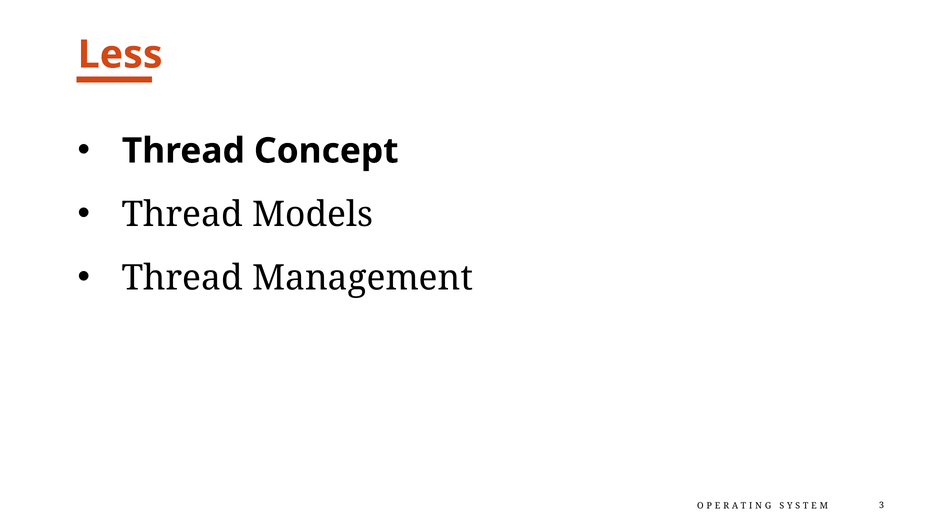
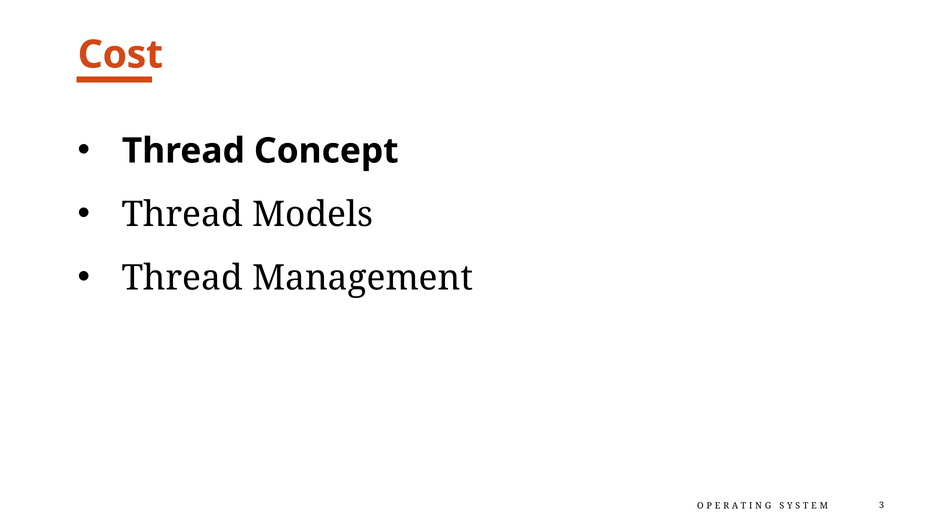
Less: Less -> Cost (120, 55)
